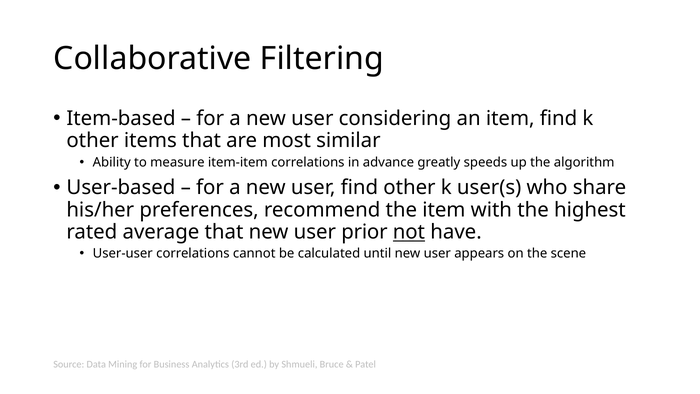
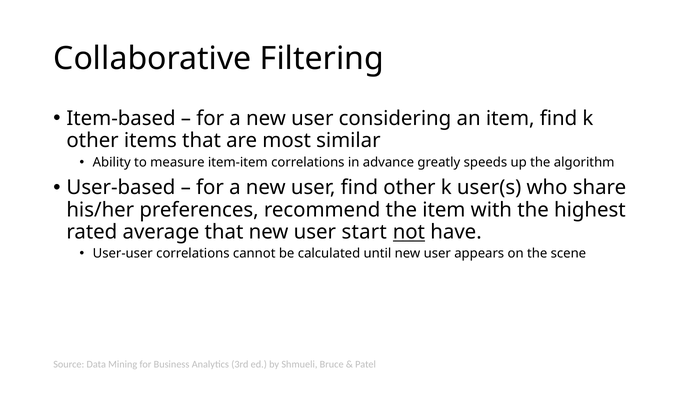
prior: prior -> start (364, 232)
